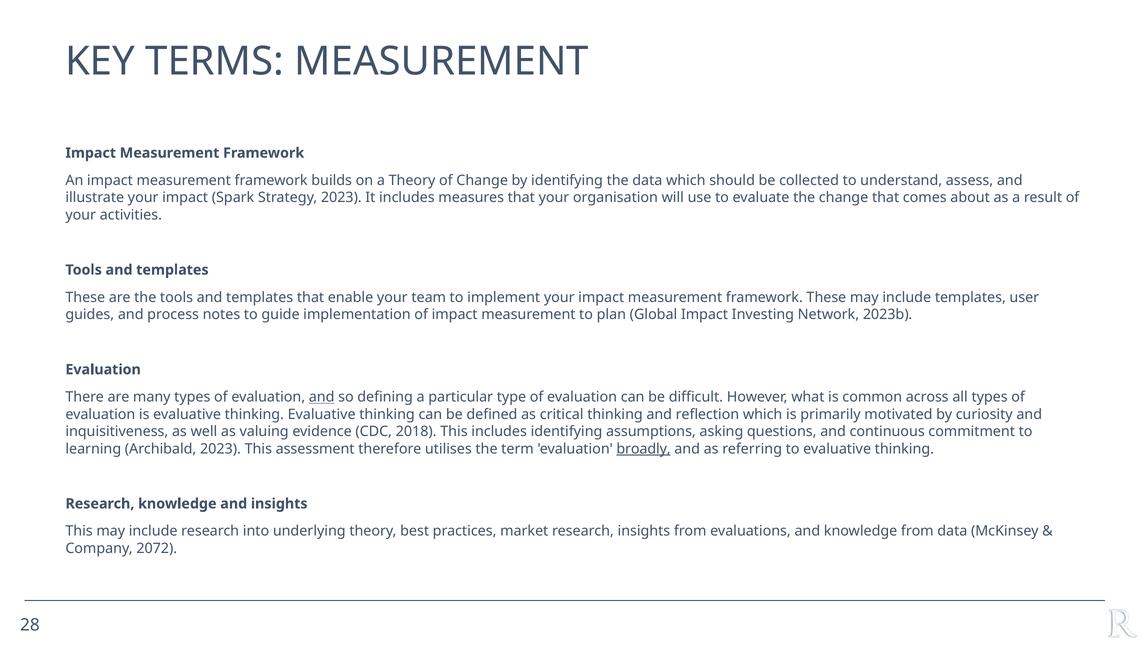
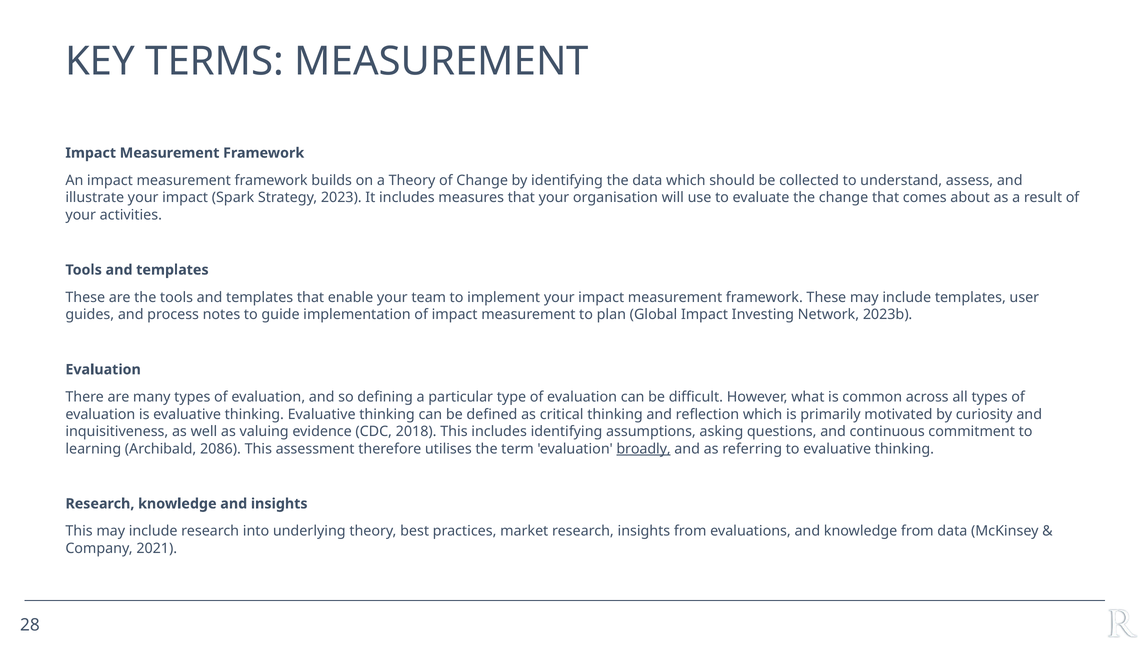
and underline: present -> none (322, 397)
Archibald 2023: 2023 -> 2086 (220, 449)
2072: 2072 -> 2021 (157, 548)
